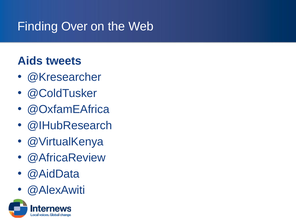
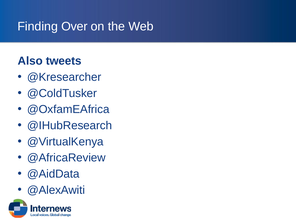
Aids: Aids -> Also (30, 61)
